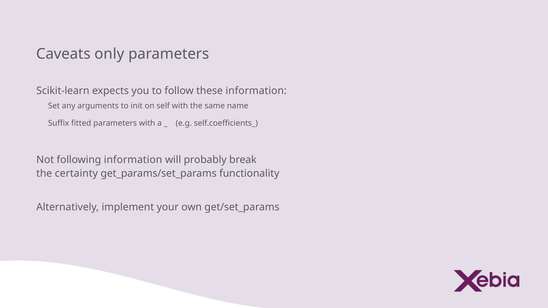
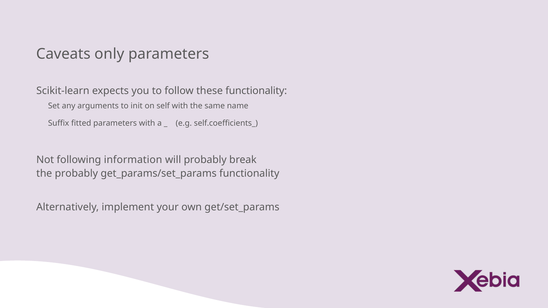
these information: information -> functionality (256, 91)
the certainty: certainty -> probably (76, 173)
